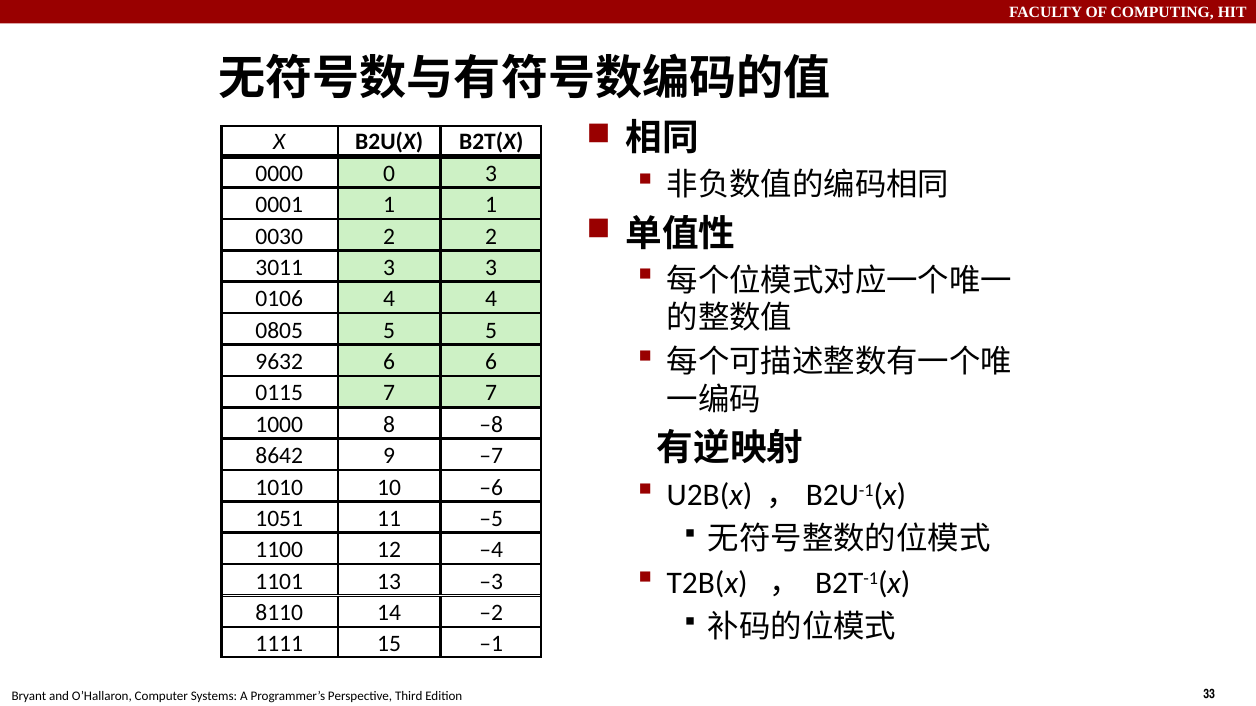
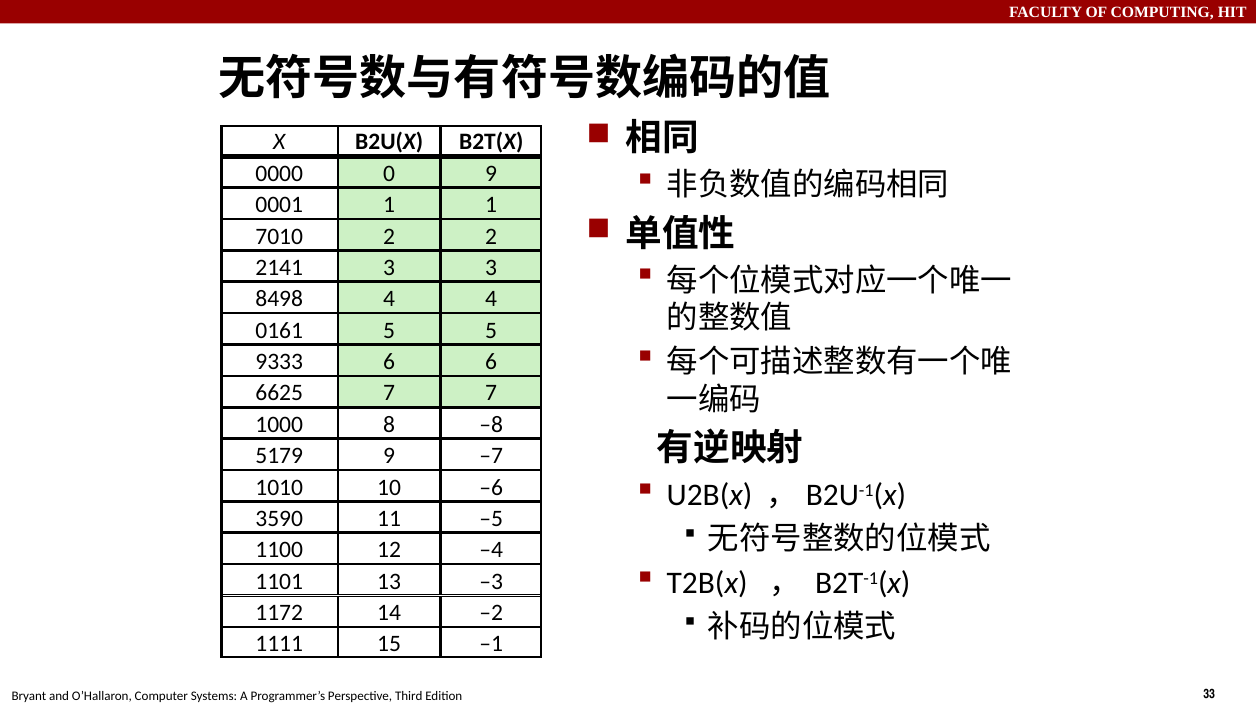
0000 3: 3 -> 9 (491, 174)
0030: 0030 -> 7010 (279, 236)
3011: 3011 -> 2141 (279, 268)
0106: 0106 -> 8498 (279, 299)
0805: 0805 -> 0161 (279, 331)
9632: 9632 -> 9333 (279, 362)
0115: 0115 -> 6625 (279, 393)
8642: 8642 -> 5179 (279, 456)
1051: 1051 -> 3590 (279, 519)
8110: 8110 -> 1172 (279, 613)
